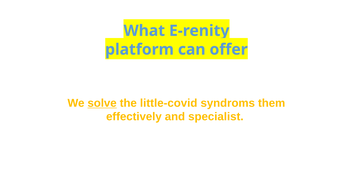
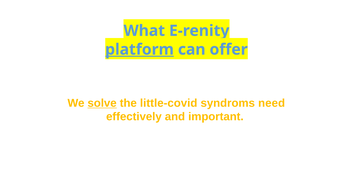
platform underline: none -> present (140, 49)
them: them -> need (272, 103)
specialist: specialist -> important (216, 117)
